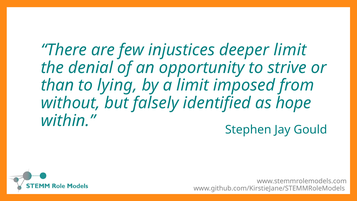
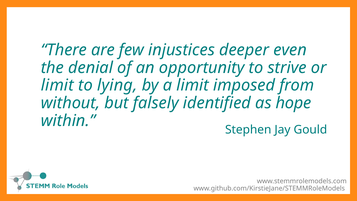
deeper limit: limit -> even (290, 50)
than: than -> limit (57, 85)
